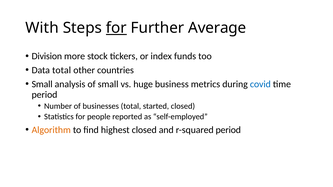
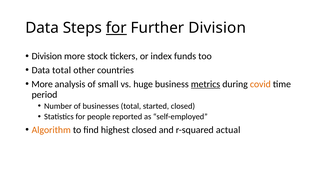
With: With -> Data (42, 28)
Further Average: Average -> Division (217, 28)
Small: Small -> More (42, 84)
metrics underline: none -> present (206, 84)
covid colour: blue -> orange (260, 84)
r-squared period: period -> actual (228, 130)
